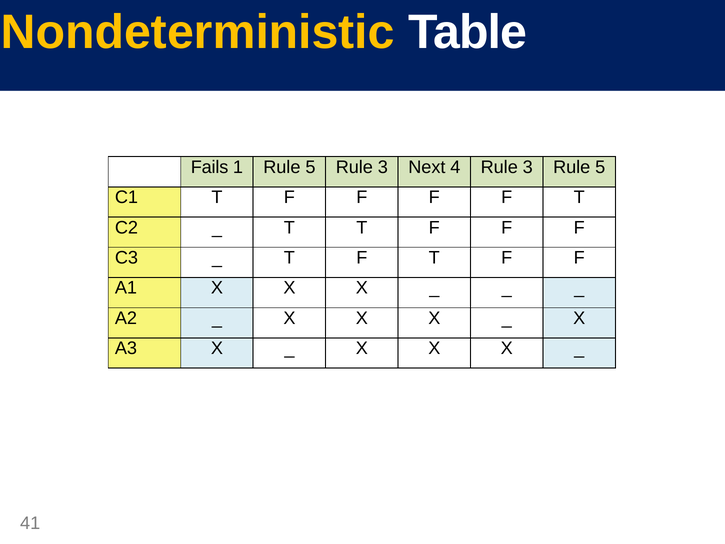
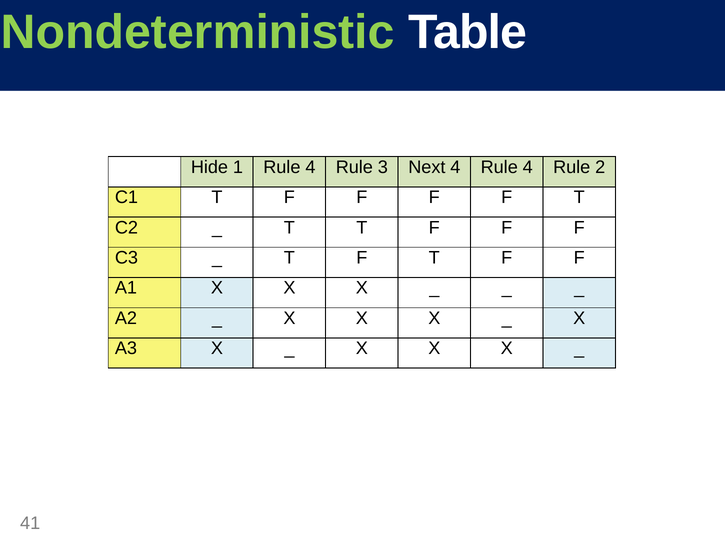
Nondeterministic colour: yellow -> light green (198, 32)
Fails: Fails -> Hide (209, 167)
1 Rule 5: 5 -> 4 (310, 167)
4 Rule 3: 3 -> 4 (528, 167)
5: 5 -> 2 (600, 167)
